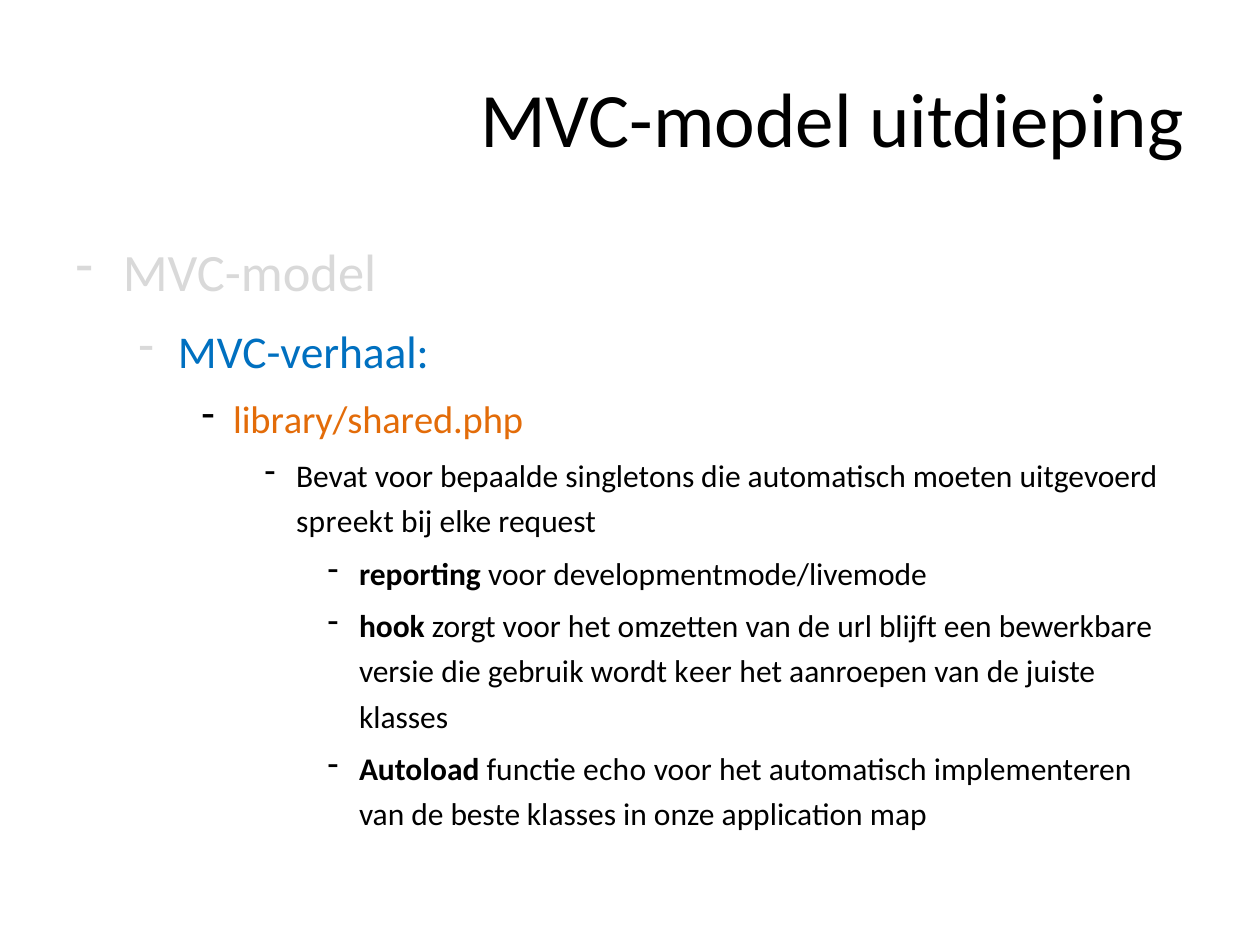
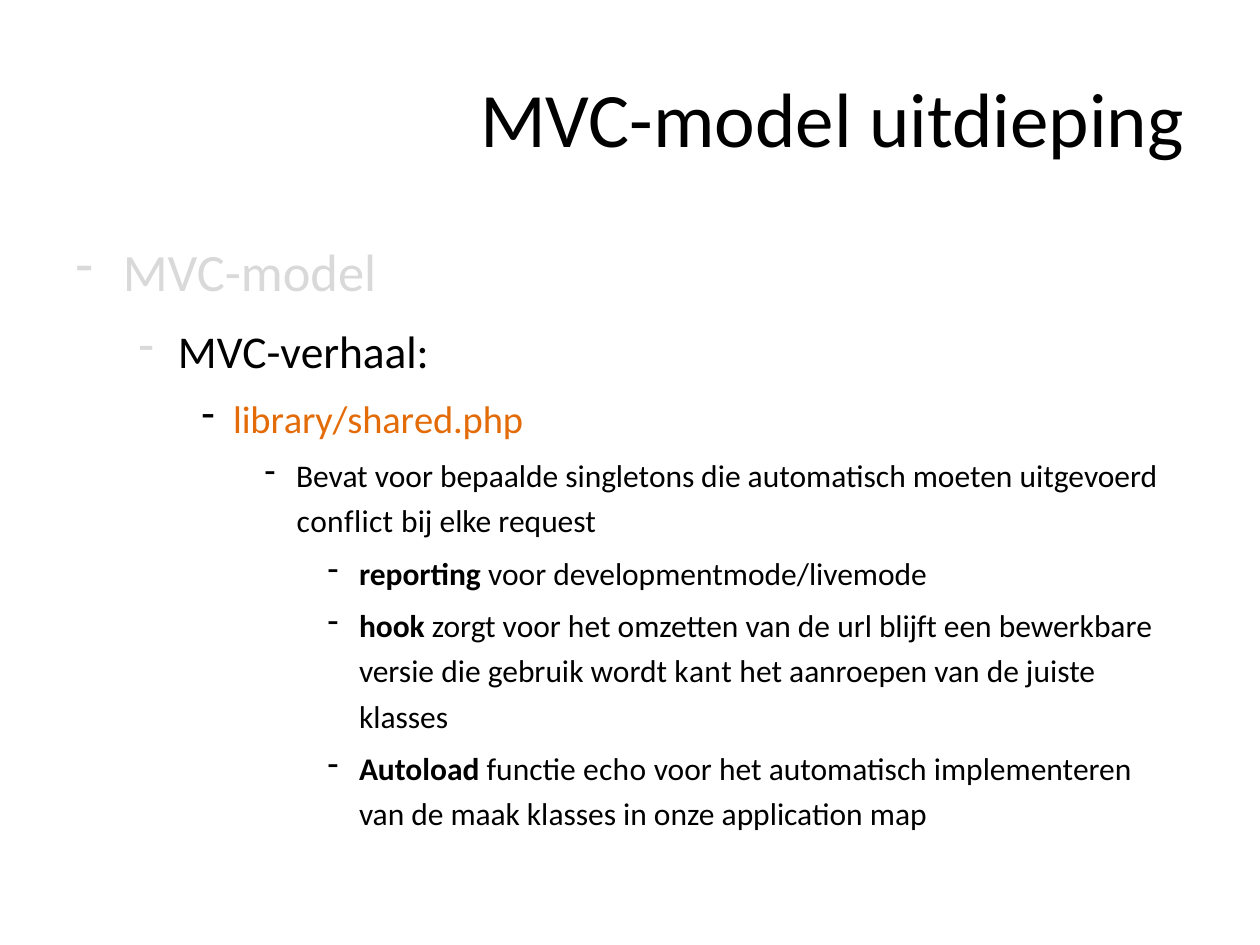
MVC-verhaal colour: blue -> black (303, 354)
spreekt: spreekt -> conflict (345, 522)
keer: keer -> kant (703, 672)
beste: beste -> maak (485, 816)
